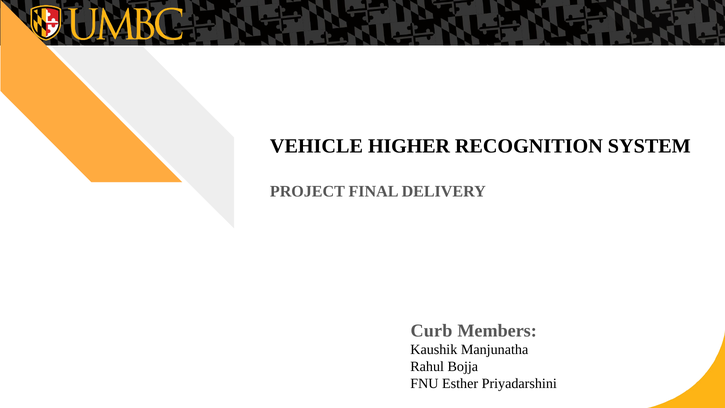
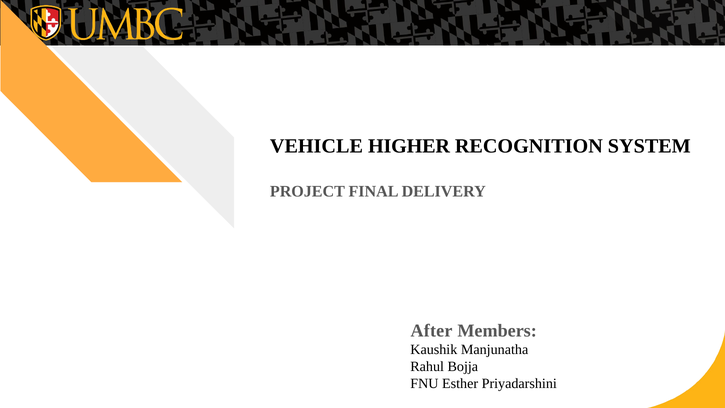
Curb: Curb -> After (431, 331)
